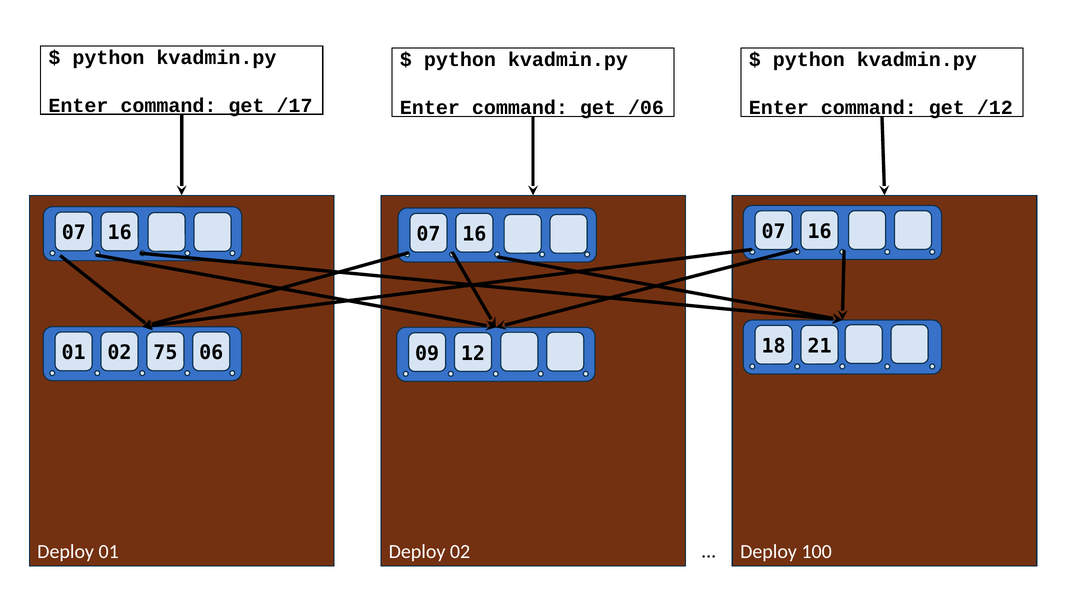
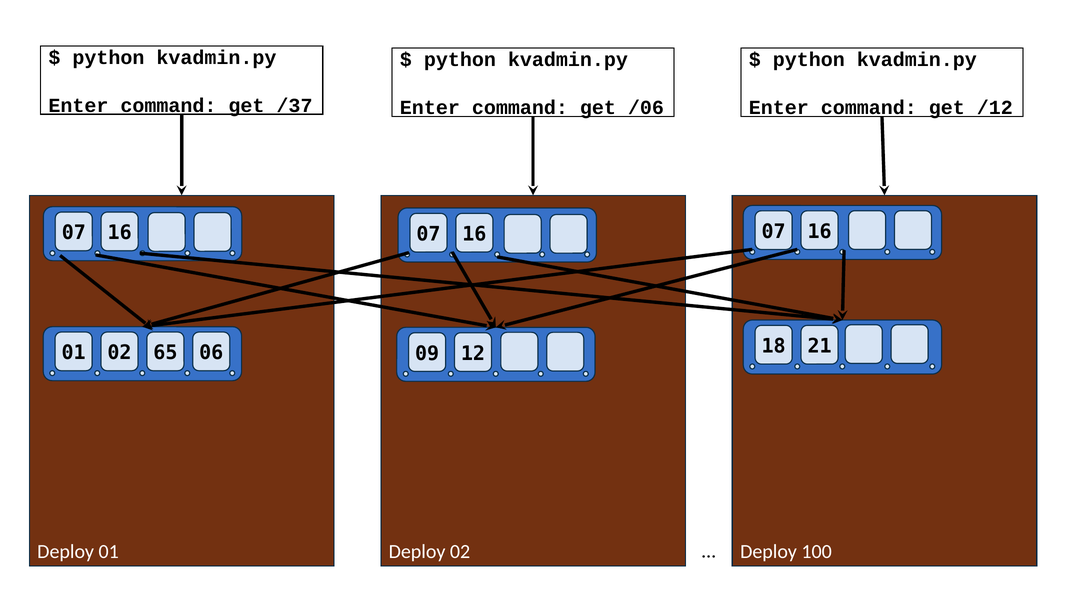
/17: /17 -> /37 (294, 105)
75: 75 -> 65 (165, 353)
